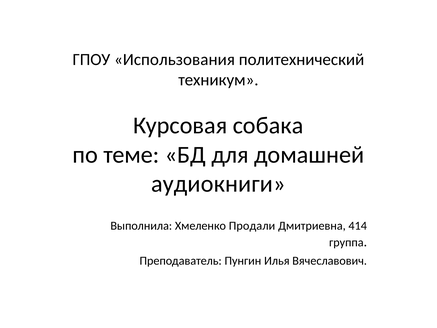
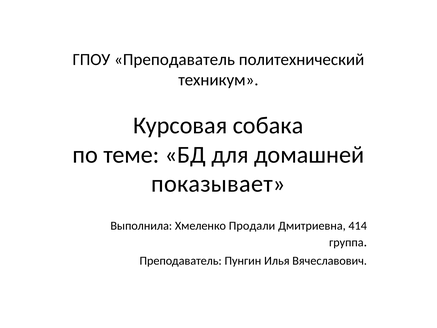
ГПОУ Использования: Использования -> Преподаватель (175, 59)
аудиокниги: аудиокниги -> показывает (218, 184)
